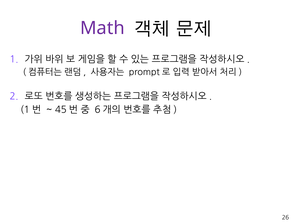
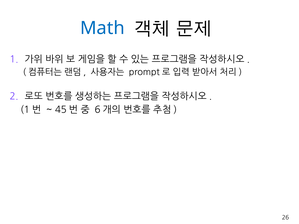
Math colour: purple -> blue (102, 28)
